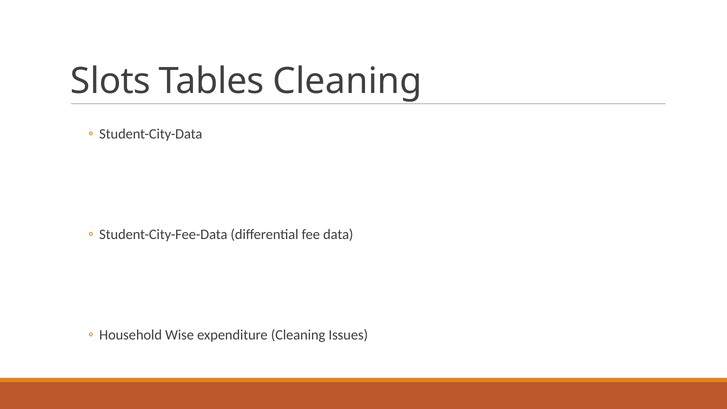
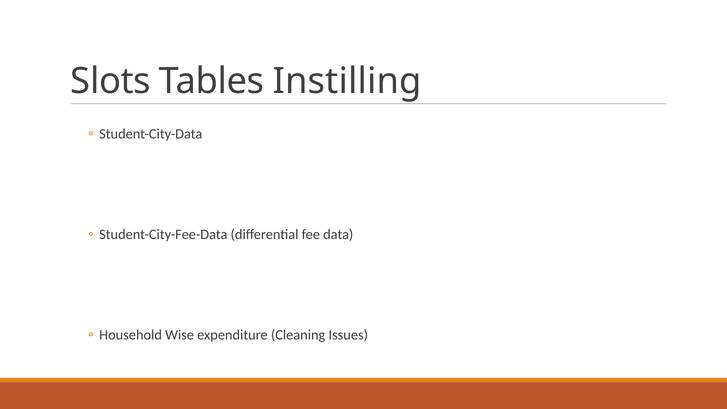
Tables Cleaning: Cleaning -> Instilling (347, 81)
